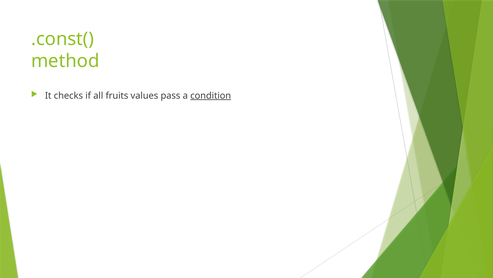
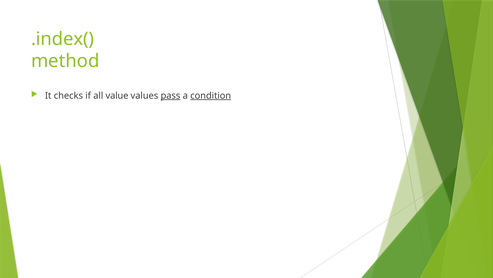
.const(: .const( -> .index( (63, 39)
fruits: fruits -> value (117, 95)
pass underline: none -> present (170, 95)
